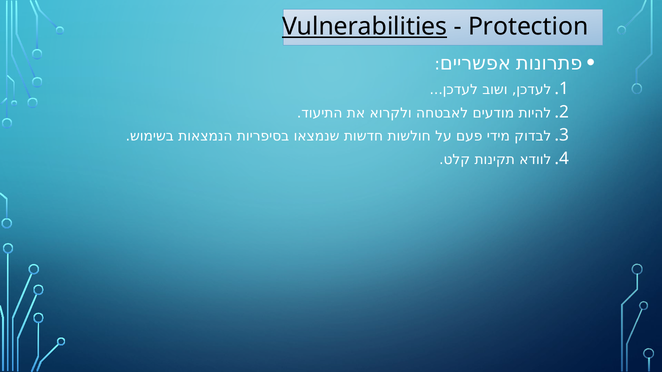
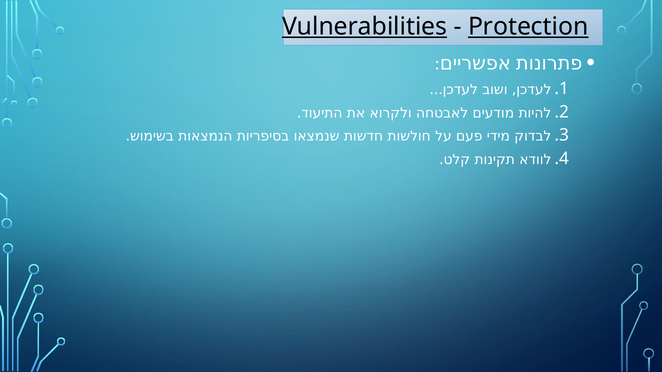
Protection underline: none -> present (528, 27)
